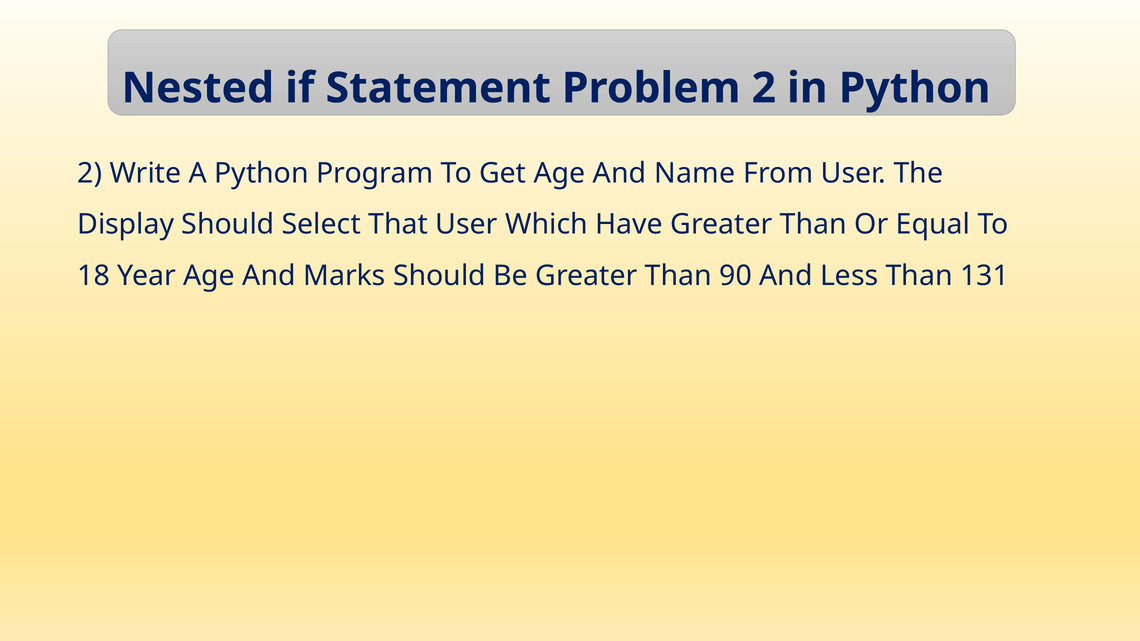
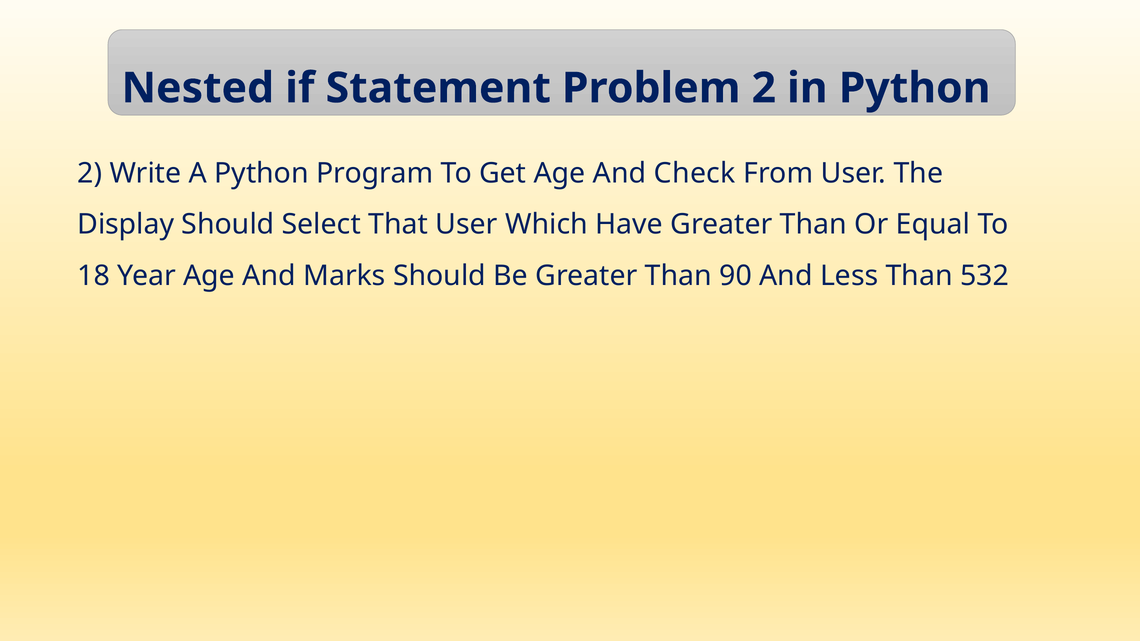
Name: Name -> Check (695, 173)
131: 131 -> 532 (985, 276)
